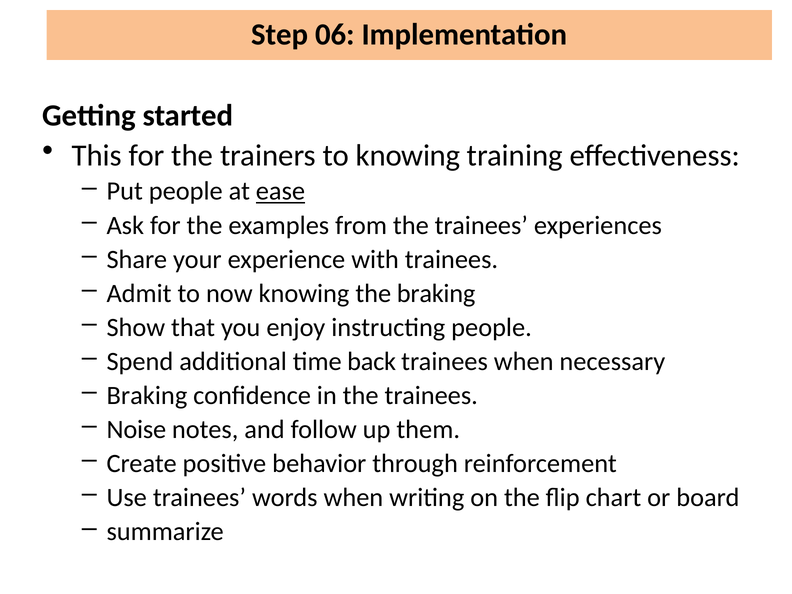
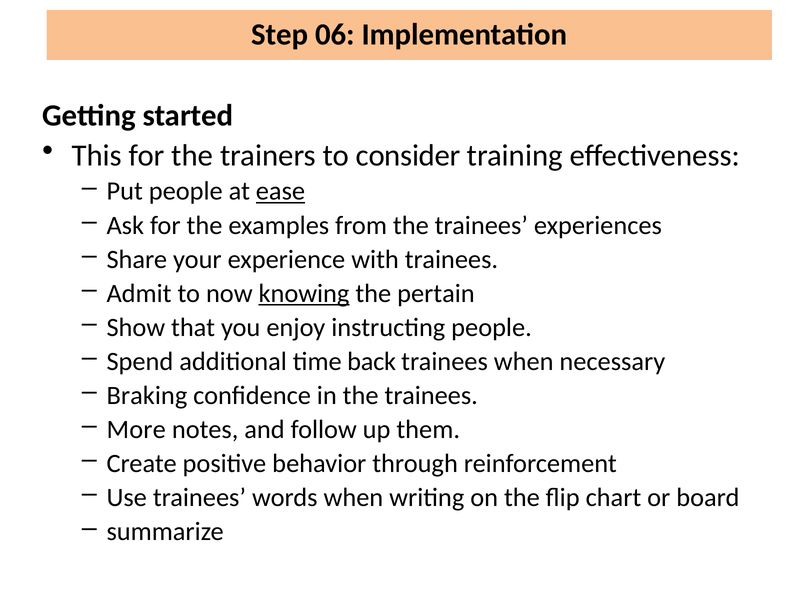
to knowing: knowing -> consider (408, 155)
knowing underline: none -> present (304, 293)
the braking: braking -> pertain (436, 293)
Noise: Noise -> More (136, 430)
